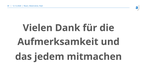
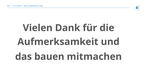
jedem: jedem -> bauen (49, 57)
